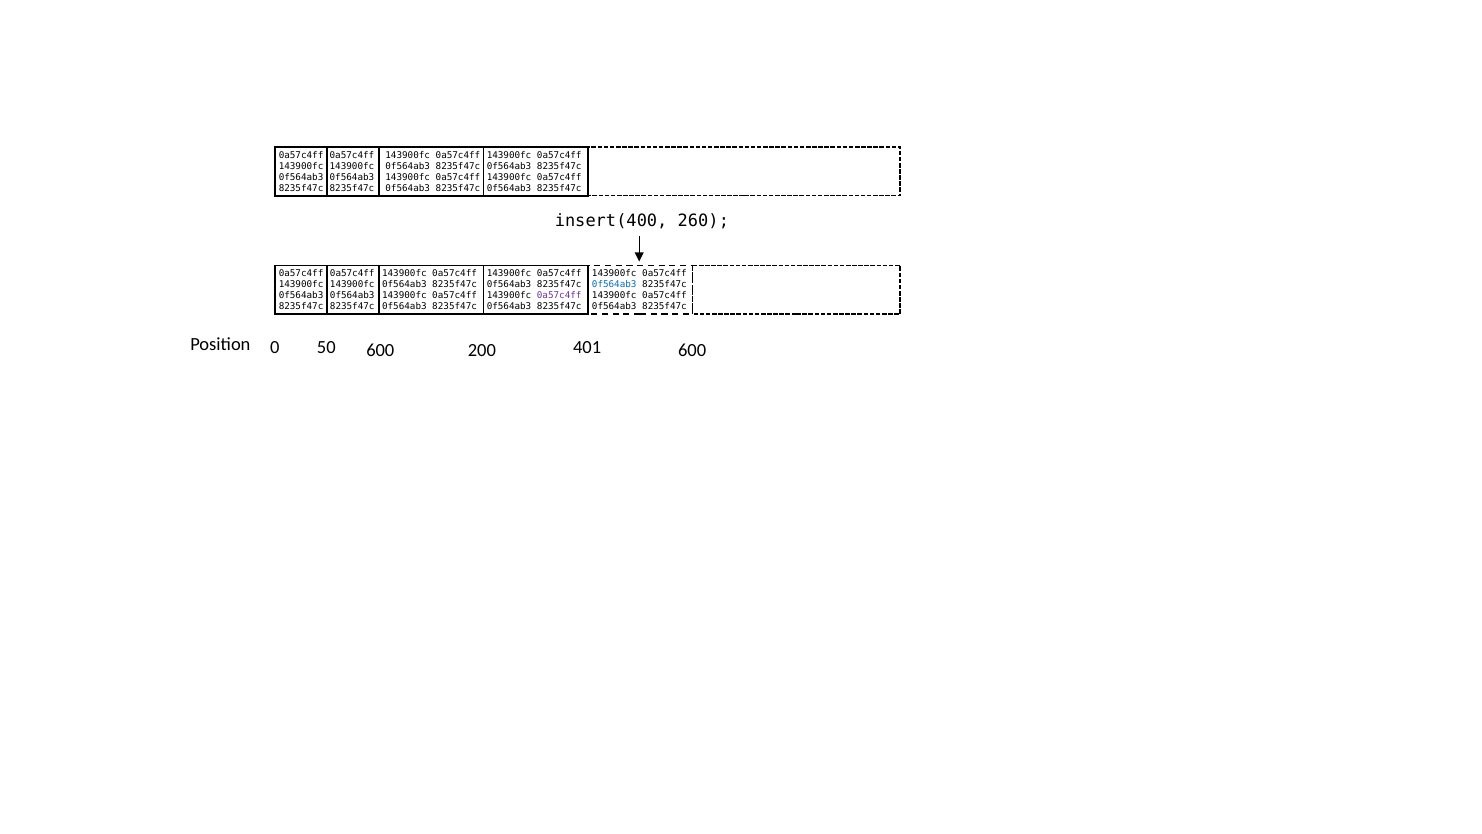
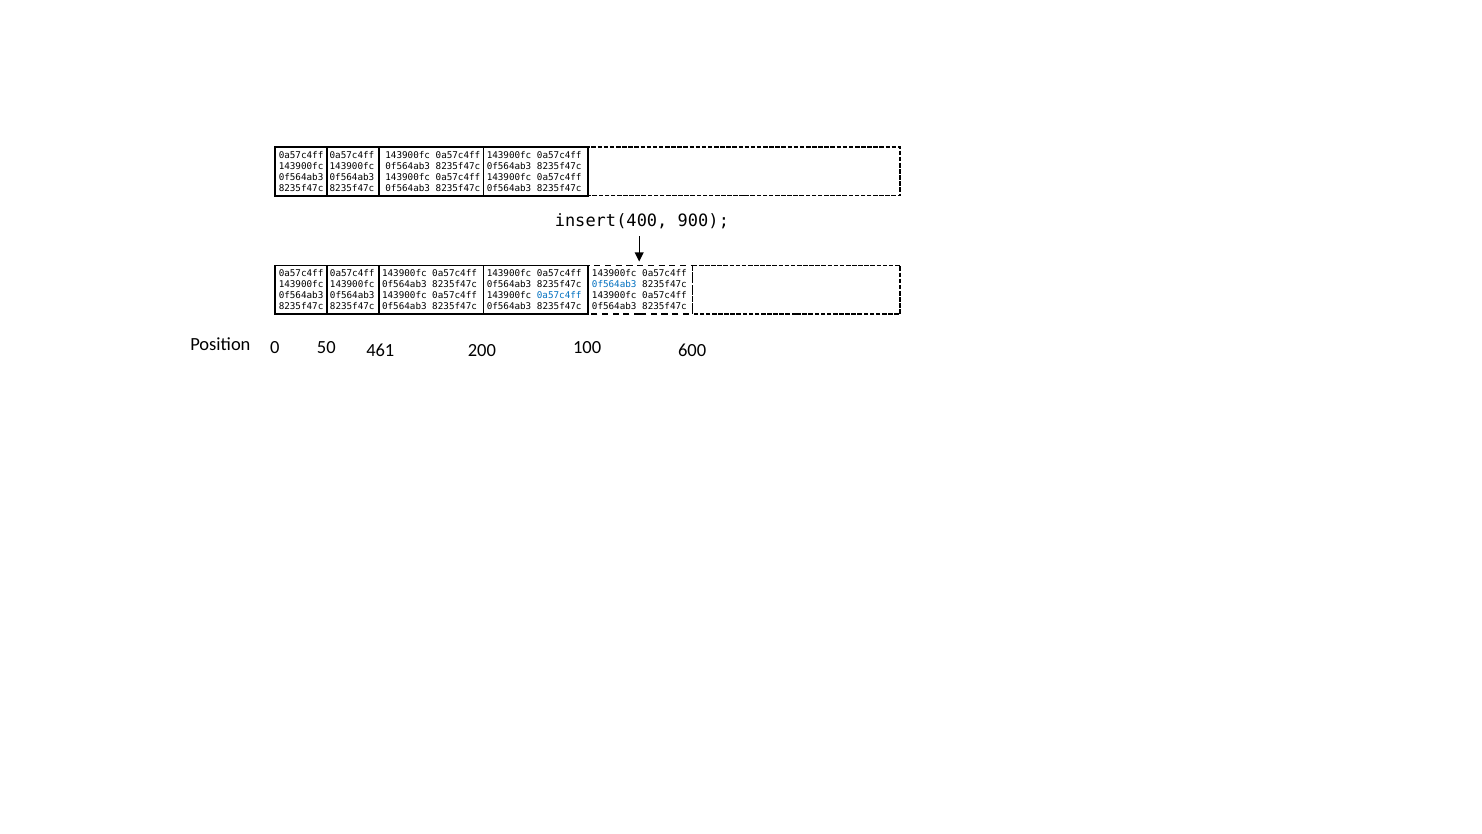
260: 260 -> 900 (703, 221)
0a57c4ff colour: purple -> blue (559, 295)
0 600: 600 -> 461 (380, 350)
401: 401 -> 100 (587, 347)
